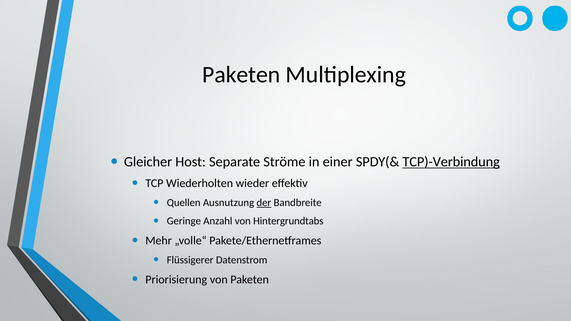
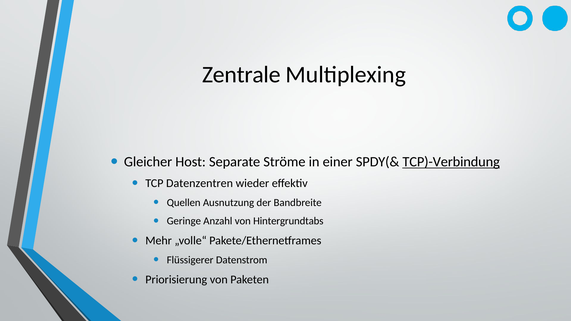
Paketen: Paketen -> Zentrale (241, 75)
Wiederholten: Wiederholten -> Datenzentren (200, 184)
der underline: present -> none (264, 203)
